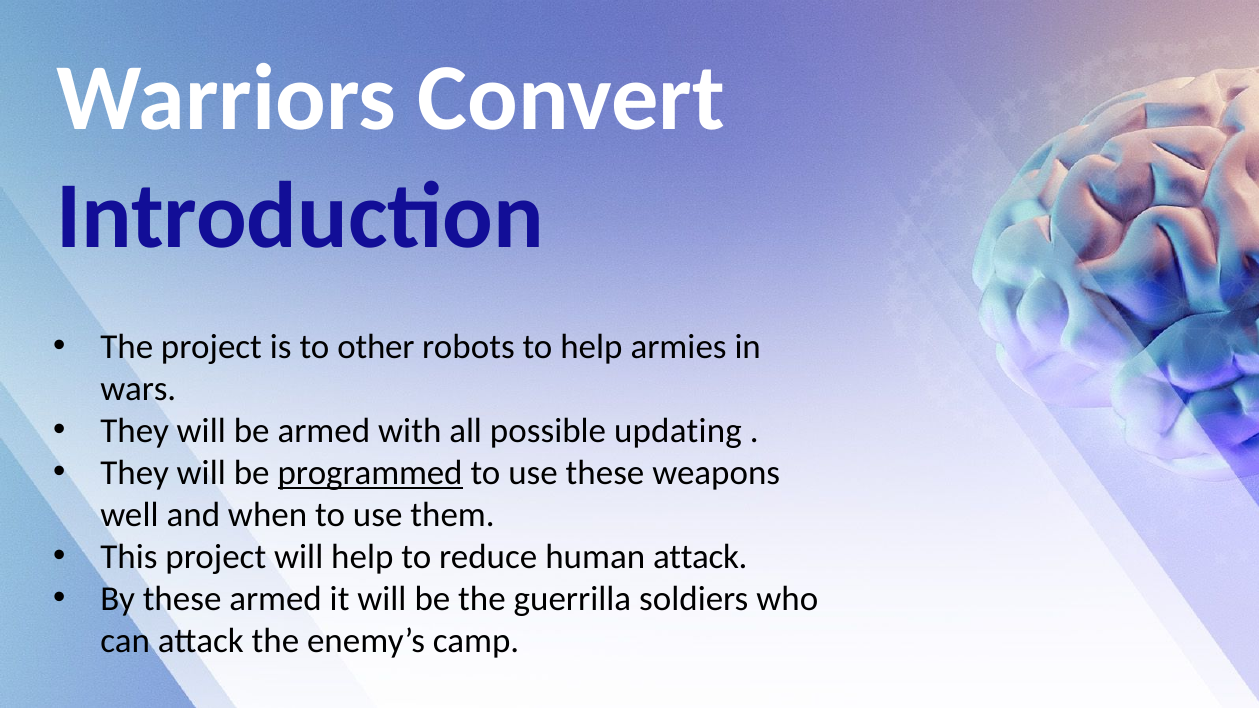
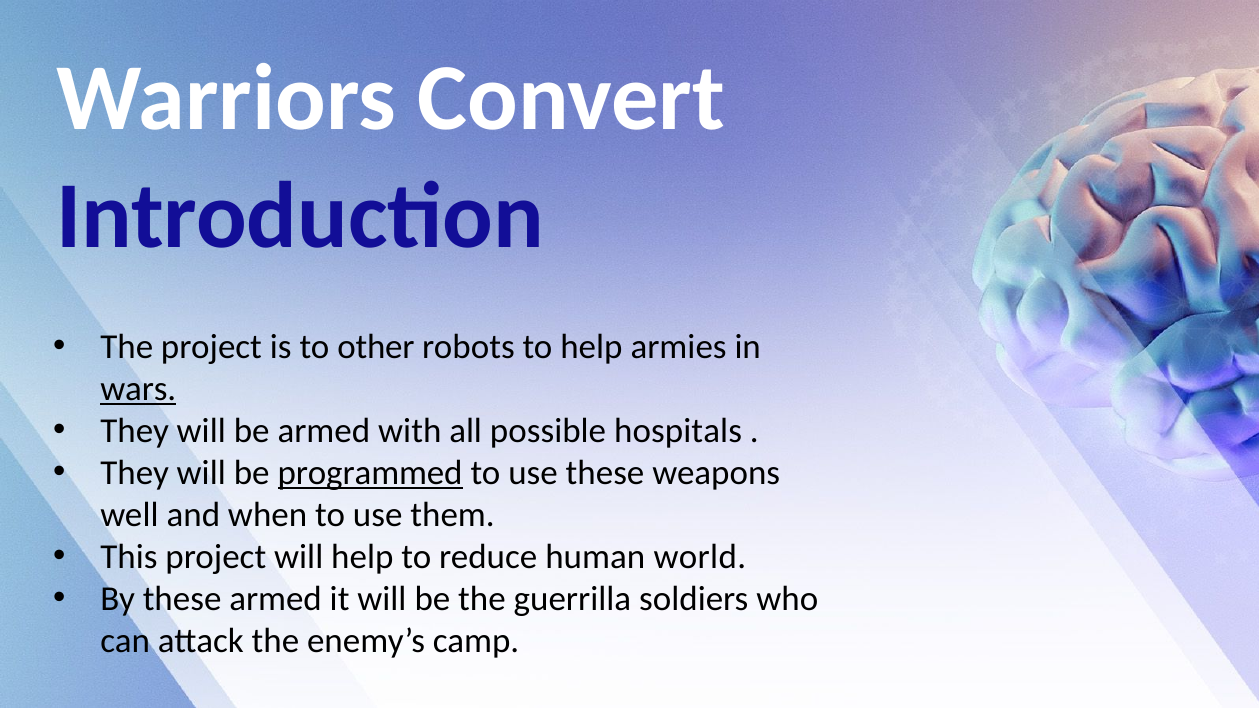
wars underline: none -> present (138, 389)
updating: updating -> hospitals (678, 431)
human attack: attack -> world (700, 557)
